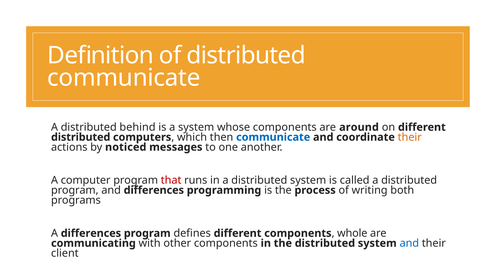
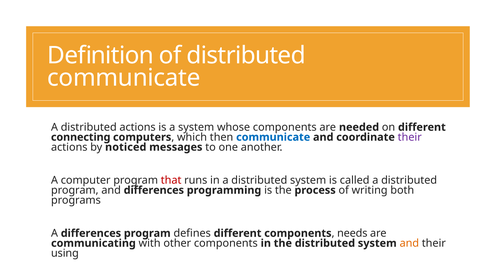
distributed behind: behind -> actions (138, 127)
around: around -> needed (359, 127)
distributed: distributed -> connecting (81, 137)
their colour: orange -> purple (410, 137)
whole: whole -> needs (352, 233)
and colour: blue -> orange (409, 243)
client: client -> using (65, 253)
